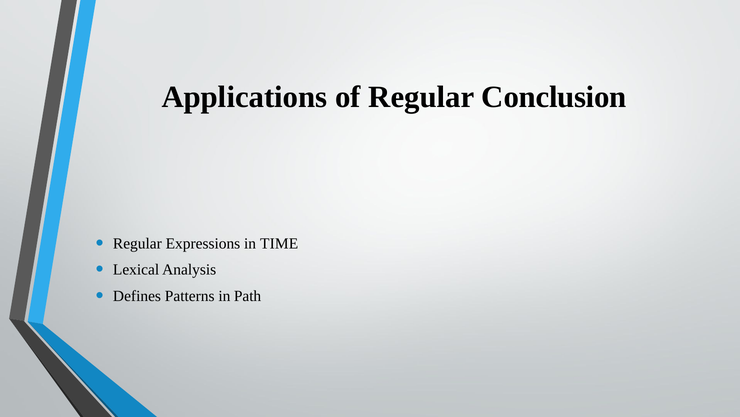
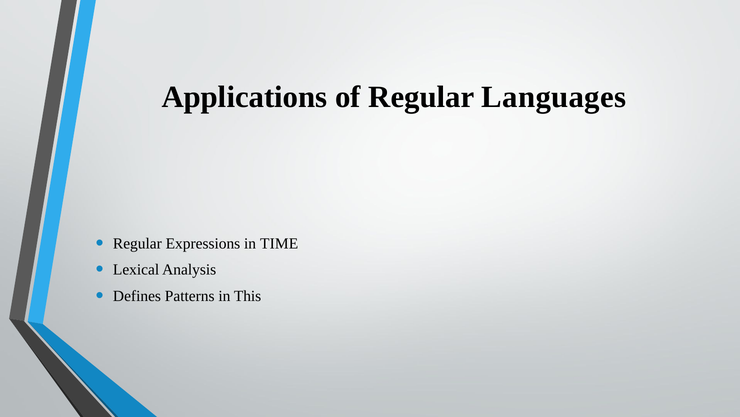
Conclusion: Conclusion -> Languages (554, 97)
Path: Path -> This (248, 296)
